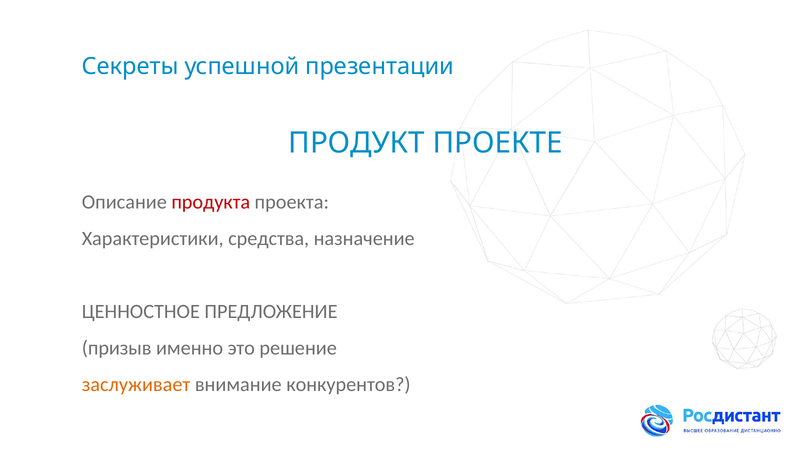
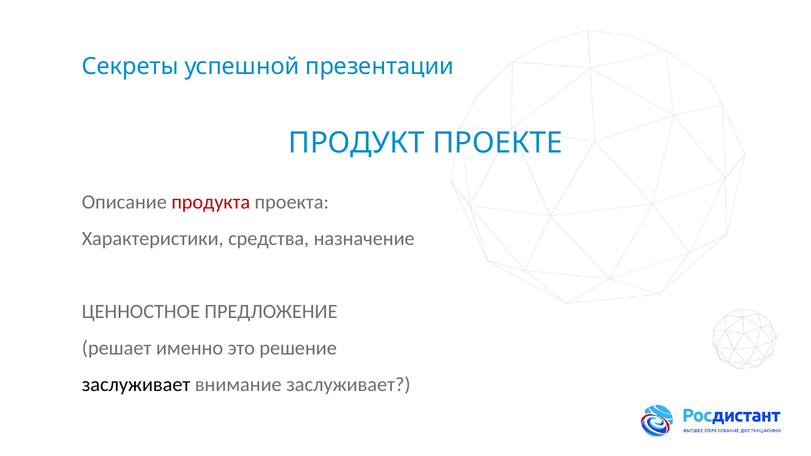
призыв: призыв -> решает (117, 348)
заслуживает colour: orange -> black (136, 385)
внимание конкурентов: конкурентов -> заслуживает (348, 385)
